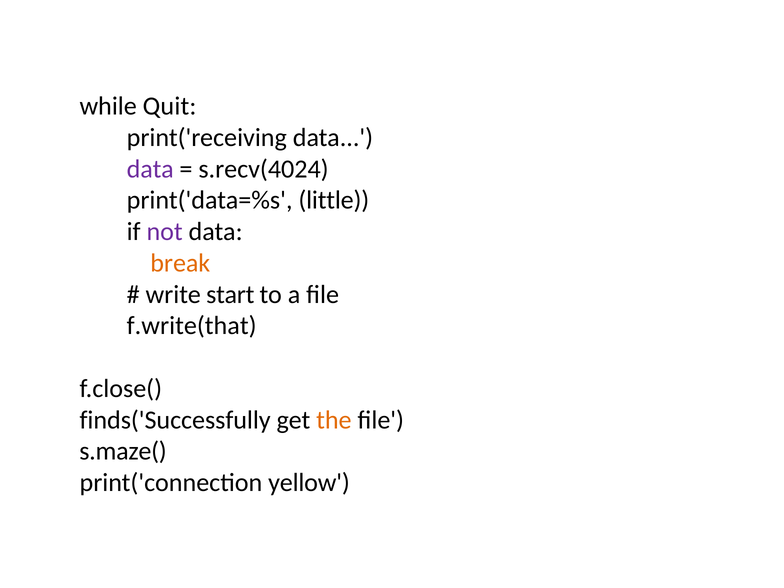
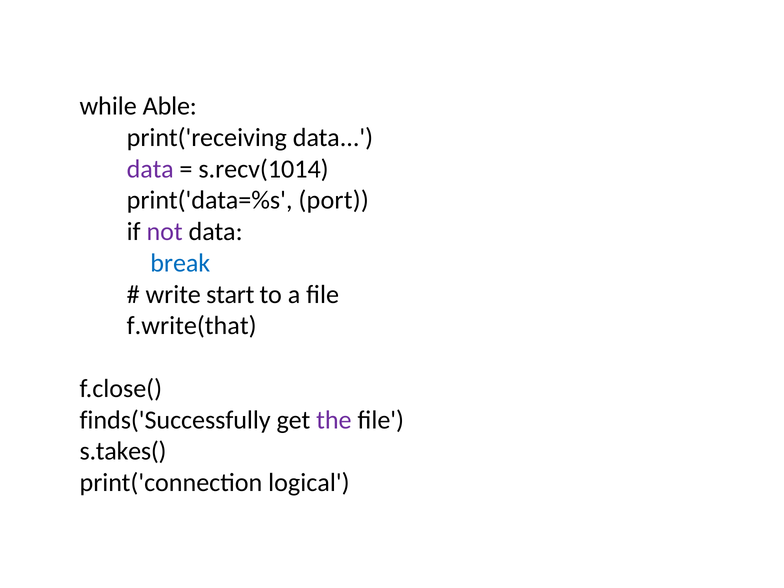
Quit: Quit -> Able (170, 106)
s.recv(4024: s.recv(4024 -> s.recv(1014 (264, 169)
little: little -> port (334, 200)
break colour: orange -> blue (180, 263)
the colour: orange -> purple (334, 420)
s.maze(: s.maze( -> s.takes( (123, 451)
yellow: yellow -> logical (309, 483)
